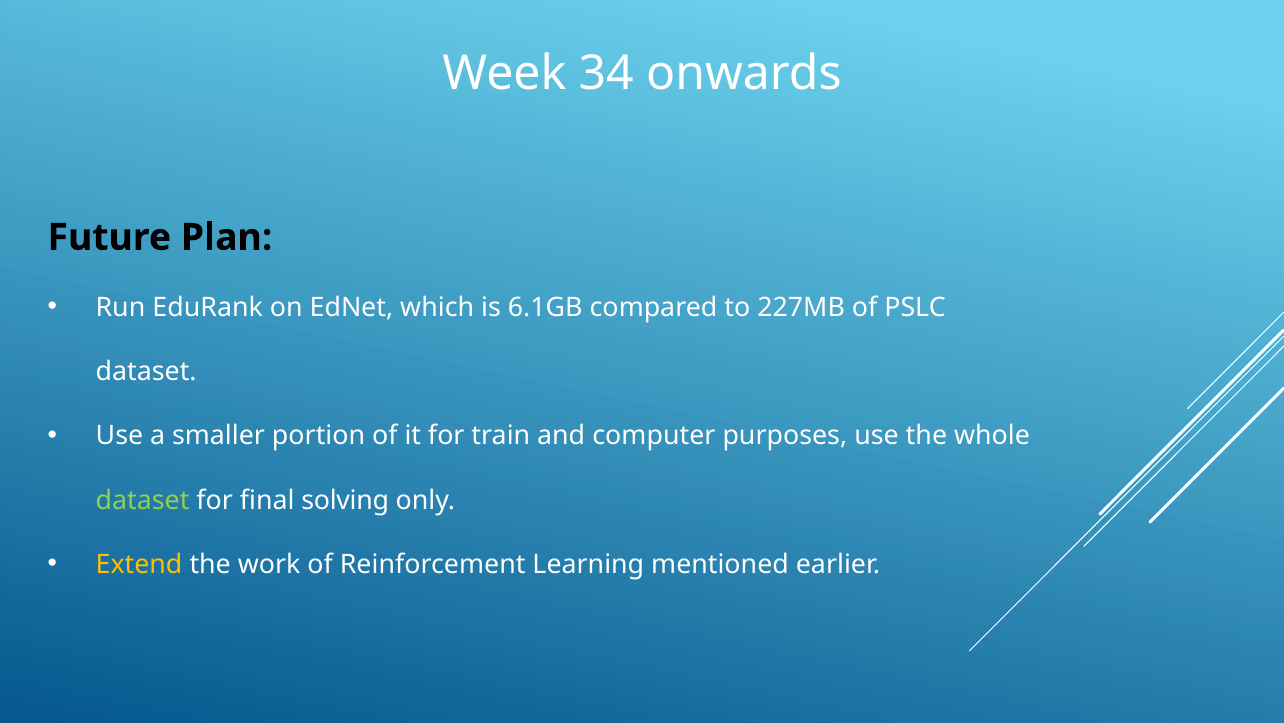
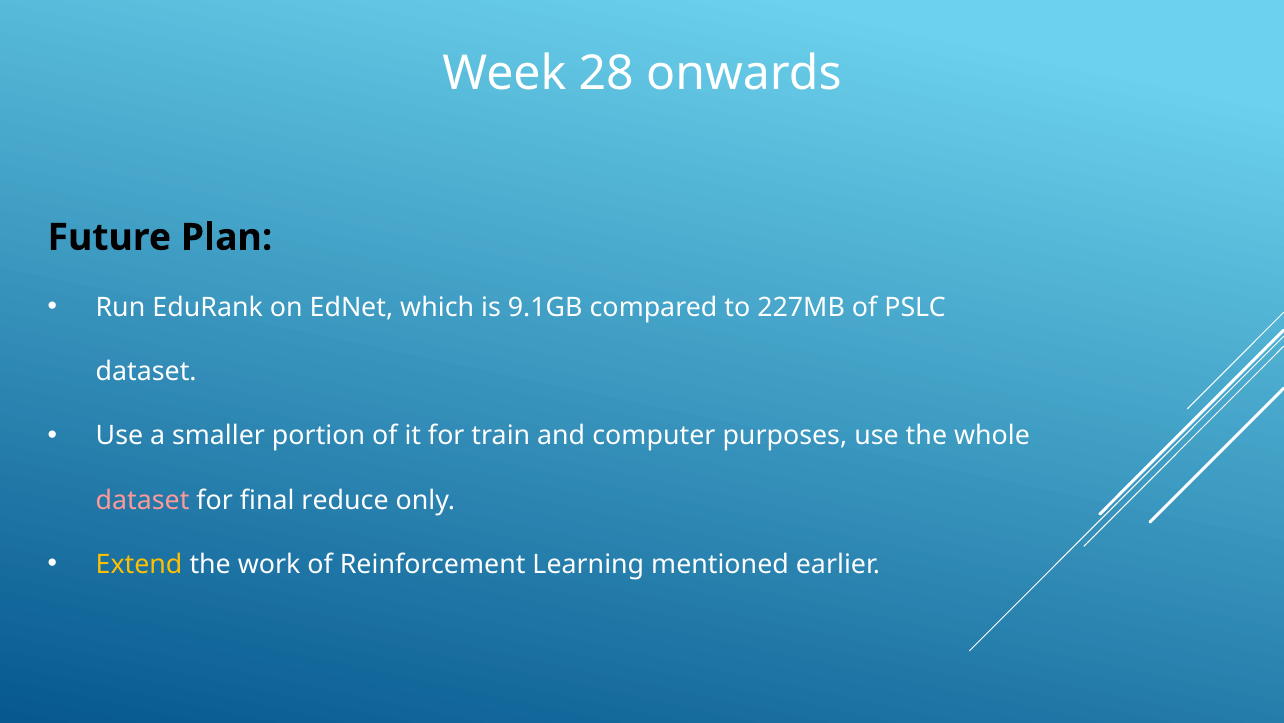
34: 34 -> 28 (606, 74)
6.1GB: 6.1GB -> 9.1GB (545, 307)
dataset colour: light green -> pink (143, 500)
solving: solving -> reduce (345, 500)
